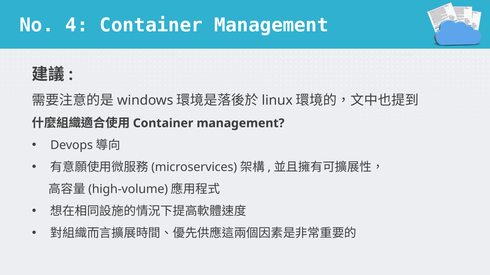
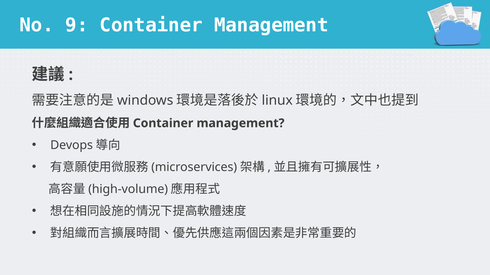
4: 4 -> 9 (77, 25)
